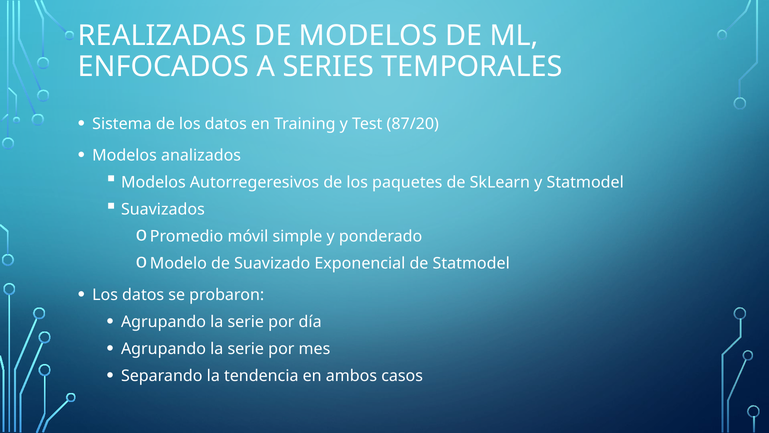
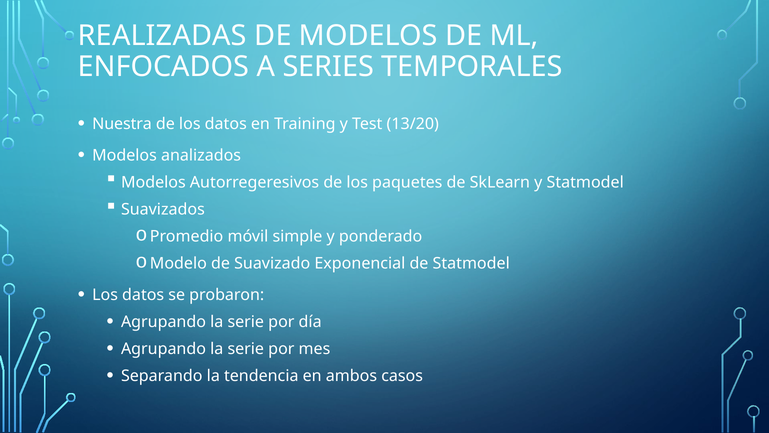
Sistema: Sistema -> Nuestra (122, 124)
87/20: 87/20 -> 13/20 (413, 124)
